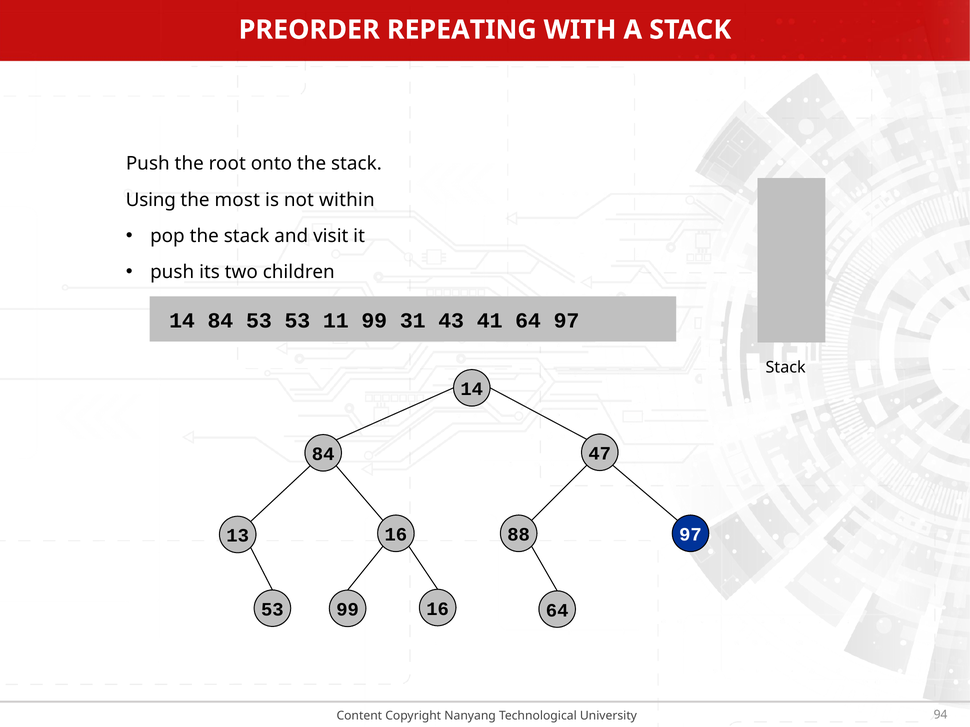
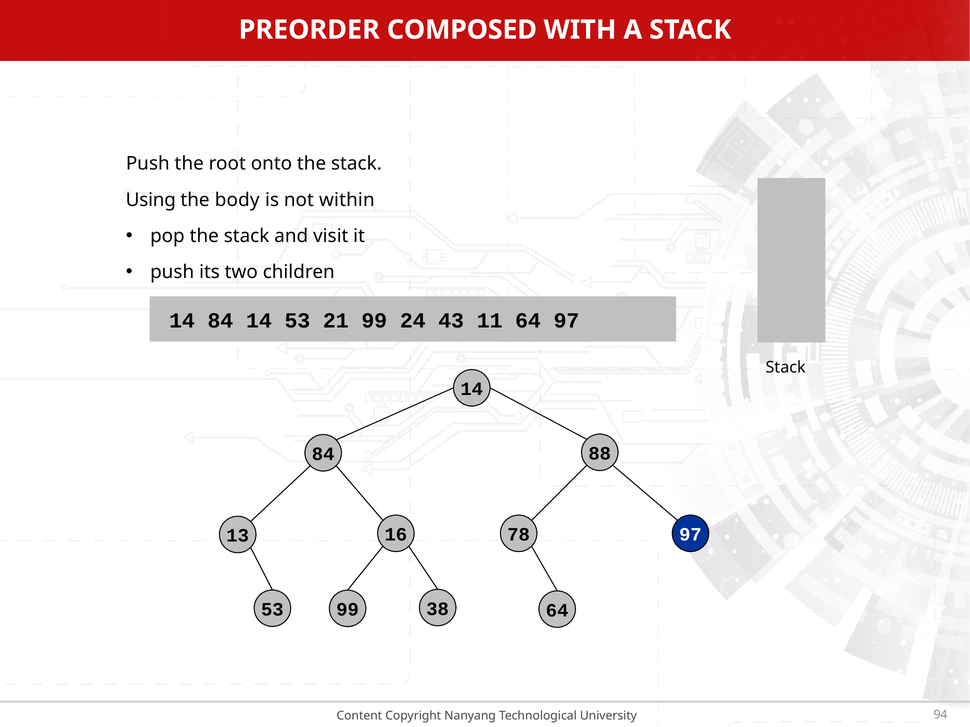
REPEATING: REPEATING -> COMPOSED (462, 30)
most: most -> body (237, 200)
84 53: 53 -> 14 (259, 321)
11: 11 -> 21 (336, 321)
31: 31 -> 24 (413, 321)
41: 41 -> 11 (490, 321)
47: 47 -> 88 (600, 454)
88: 88 -> 78 (519, 535)
99 16: 16 -> 38 (438, 609)
